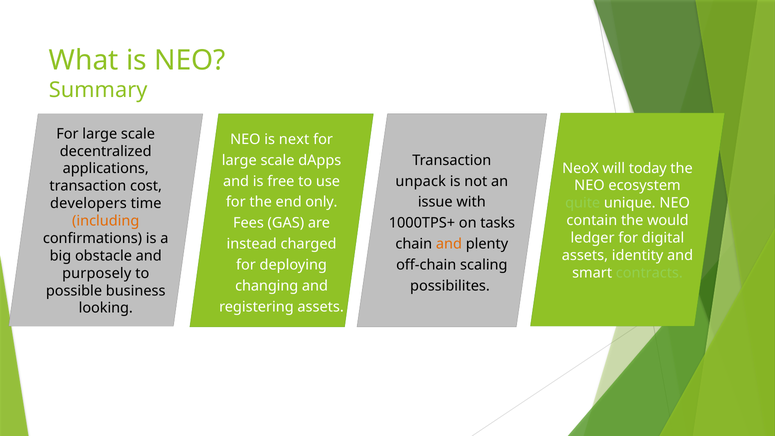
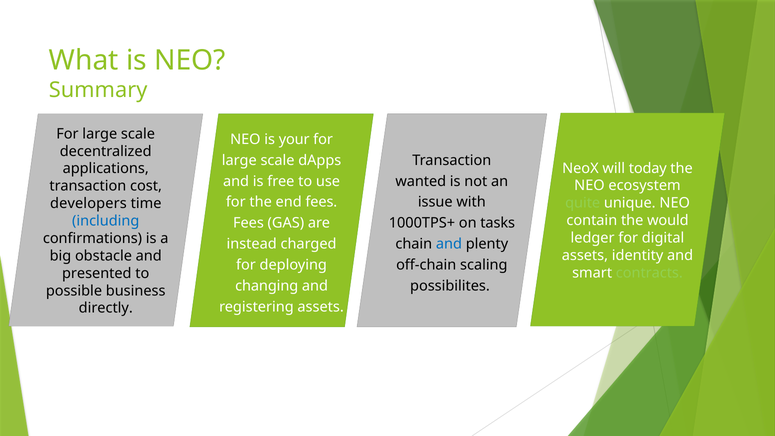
next: next -> your (294, 139)
unpack: unpack -> wanted (421, 181)
end only: only -> fees (321, 202)
including colour: orange -> blue (106, 221)
and colour: orange -> blue (449, 244)
purposely: purposely -> presented (97, 273)
looking: looking -> directly (106, 308)
